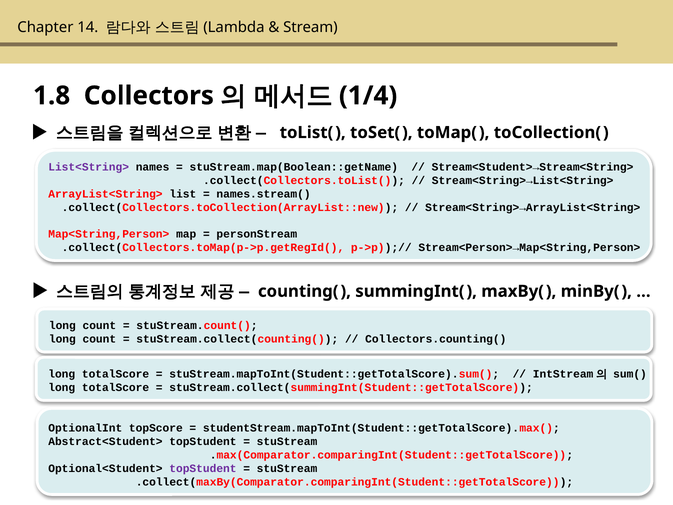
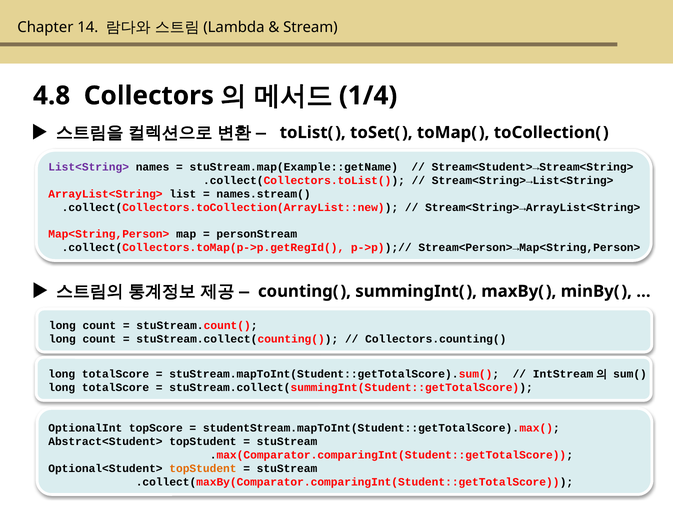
1.8: 1.8 -> 4.8 (52, 96)
stuStream.map(Boolean::getName: stuStream.map(Boolean::getName -> stuStream.map(Example::getName (294, 167)
topStudent colour: purple -> orange (203, 468)
